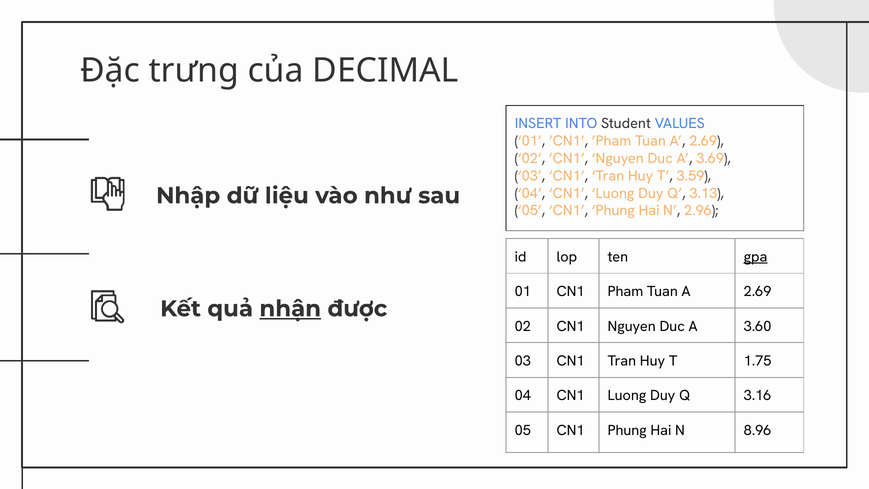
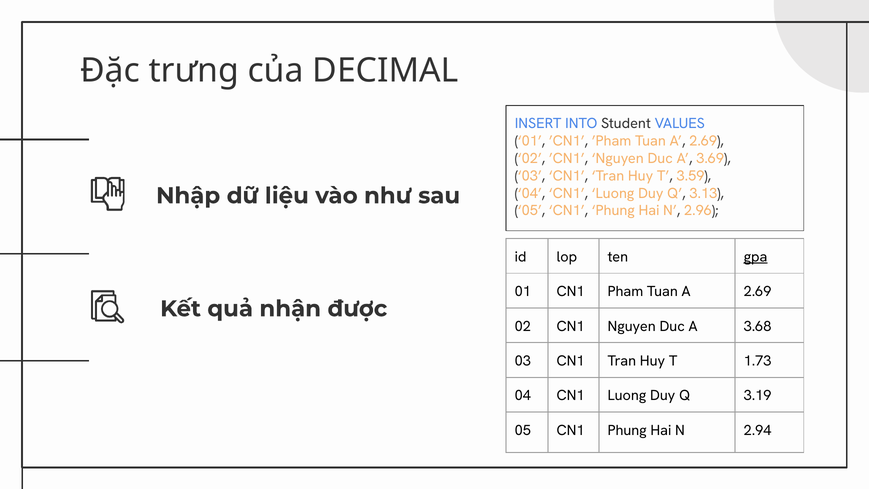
nhận underline: present -> none (290, 309)
3.60: 3.60 -> 3.68 (758, 326)
1.75: 1.75 -> 1.73 (758, 361)
3.16: 3.16 -> 3.19 (758, 396)
8.96: 8.96 -> 2.94 (758, 430)
